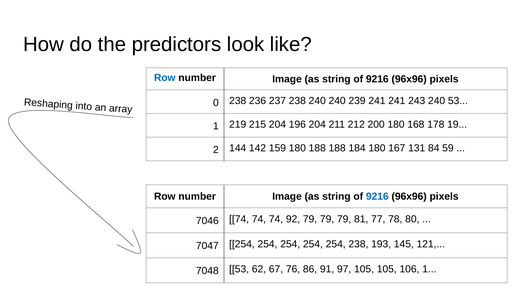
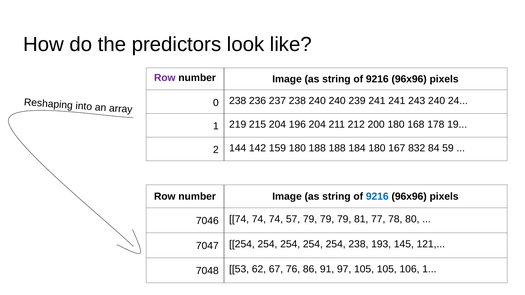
Row colour: blue -> purple (165, 78)
240 53: 53 -> 24 (458, 101)
131: 131 -> 832 (417, 148)
92: 92 -> 57 (293, 219)
